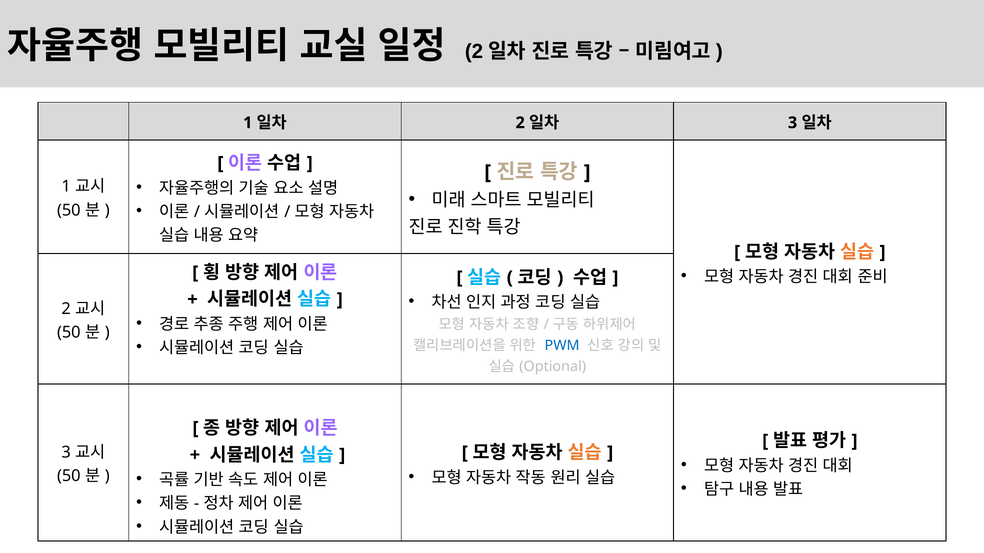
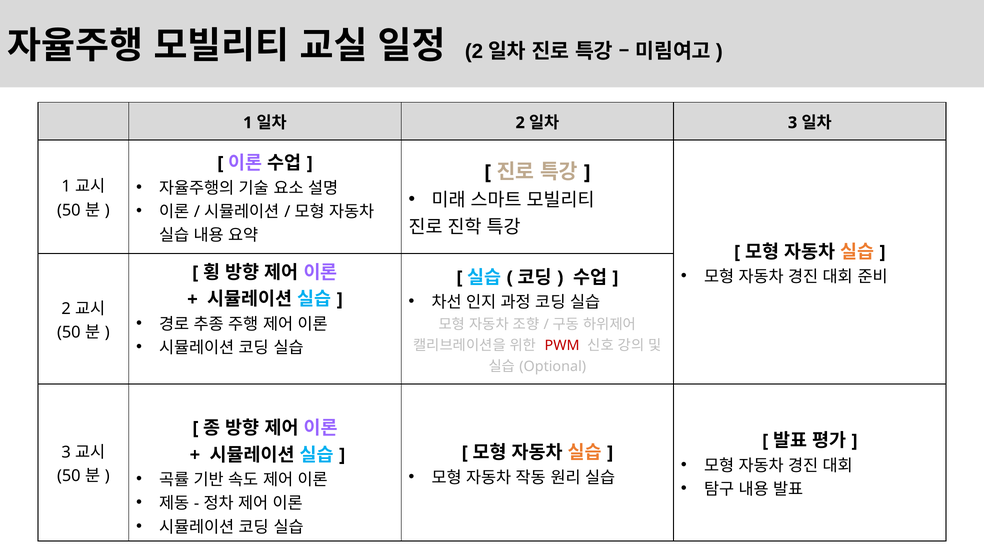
PWM colour: blue -> red (562, 346)
